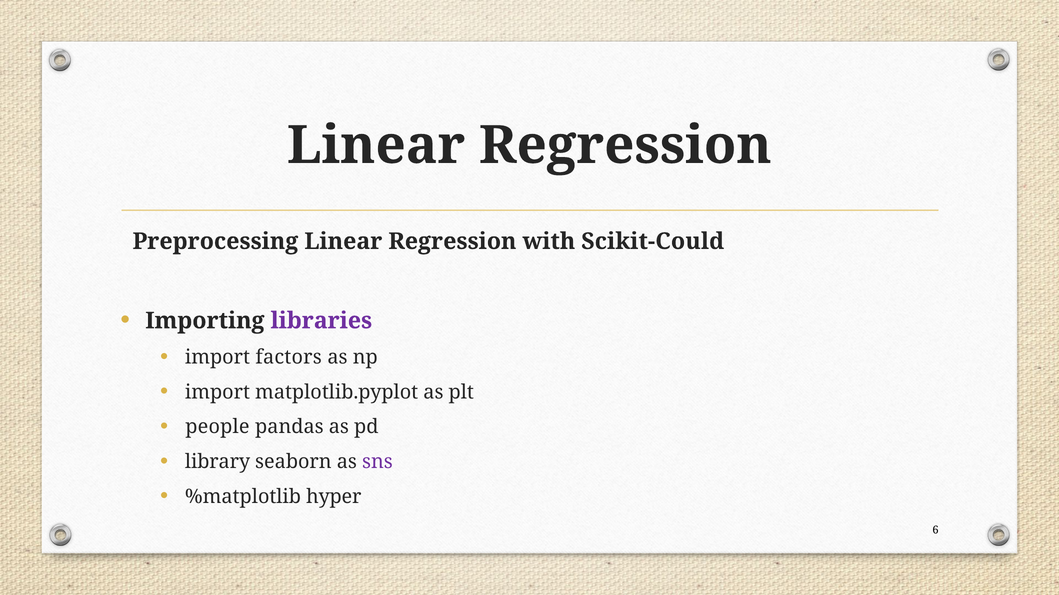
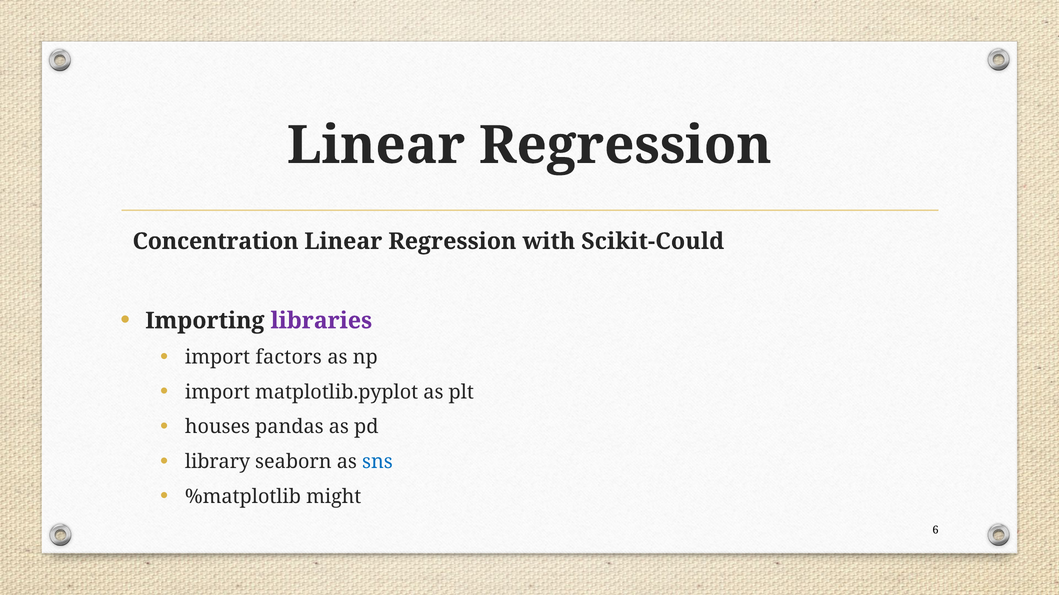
Preprocessing: Preprocessing -> Concentration (216, 242)
people: people -> houses (218, 427)
sns colour: purple -> blue (377, 462)
hyper: hyper -> might (334, 497)
